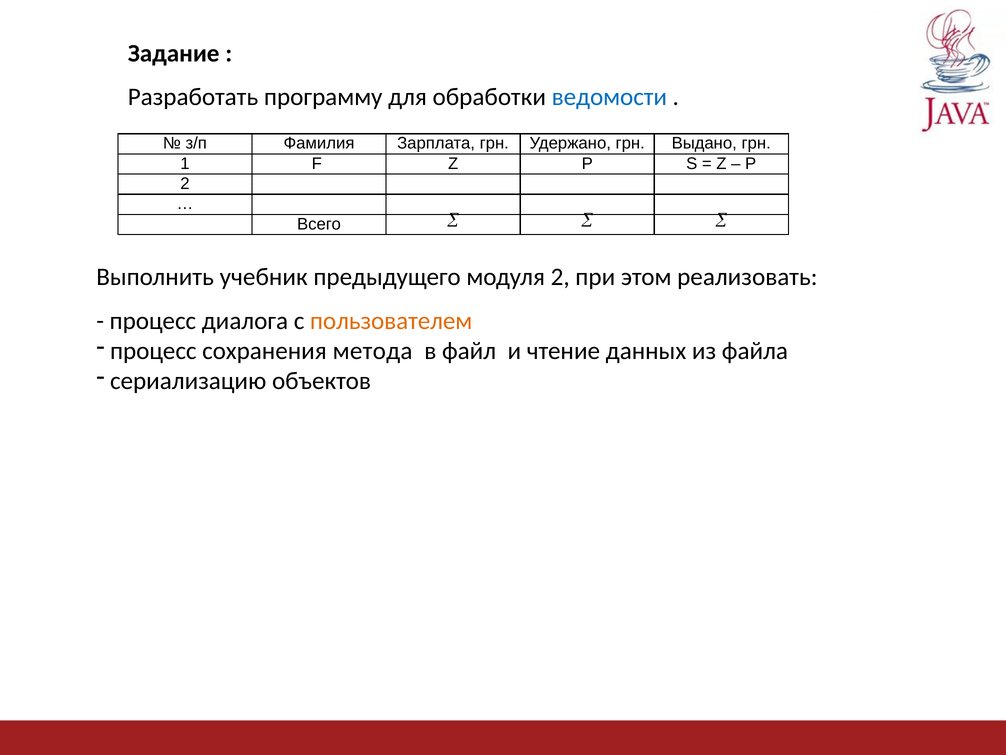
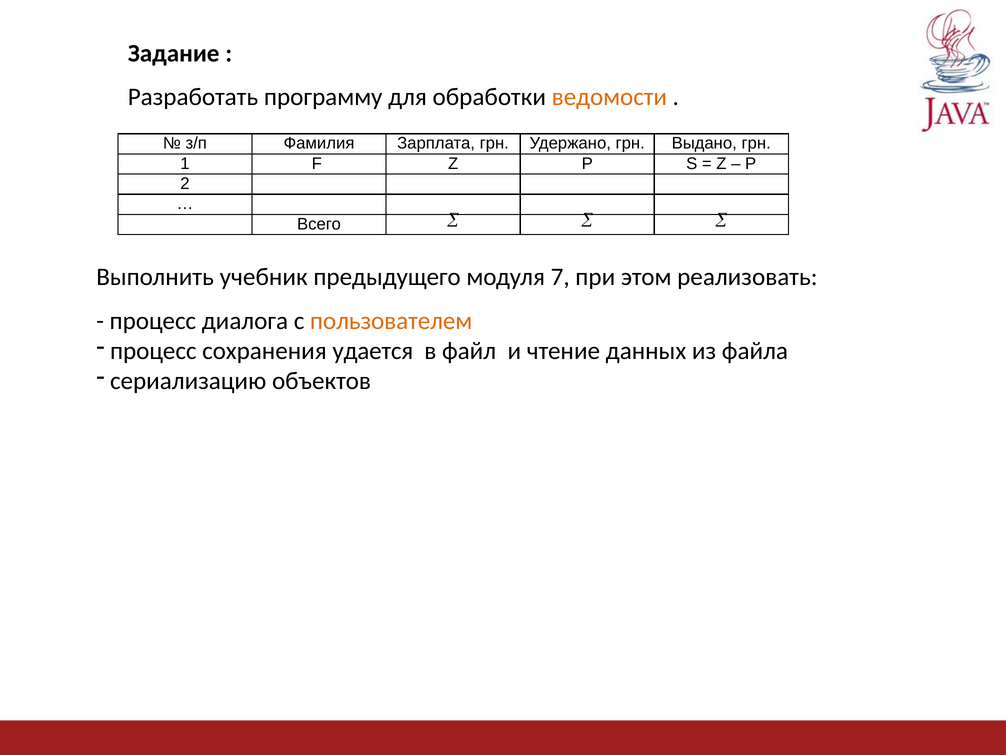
ведомости colour: blue -> orange (609, 97)
модуля 2: 2 -> 7 (560, 277)
метода: метода -> удается (373, 351)
